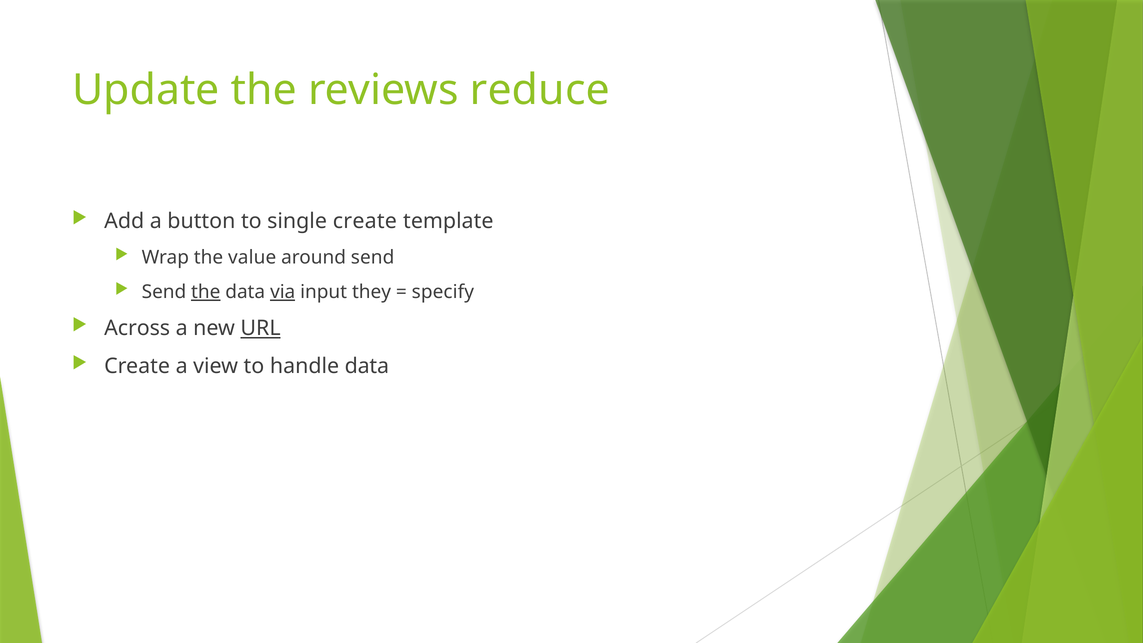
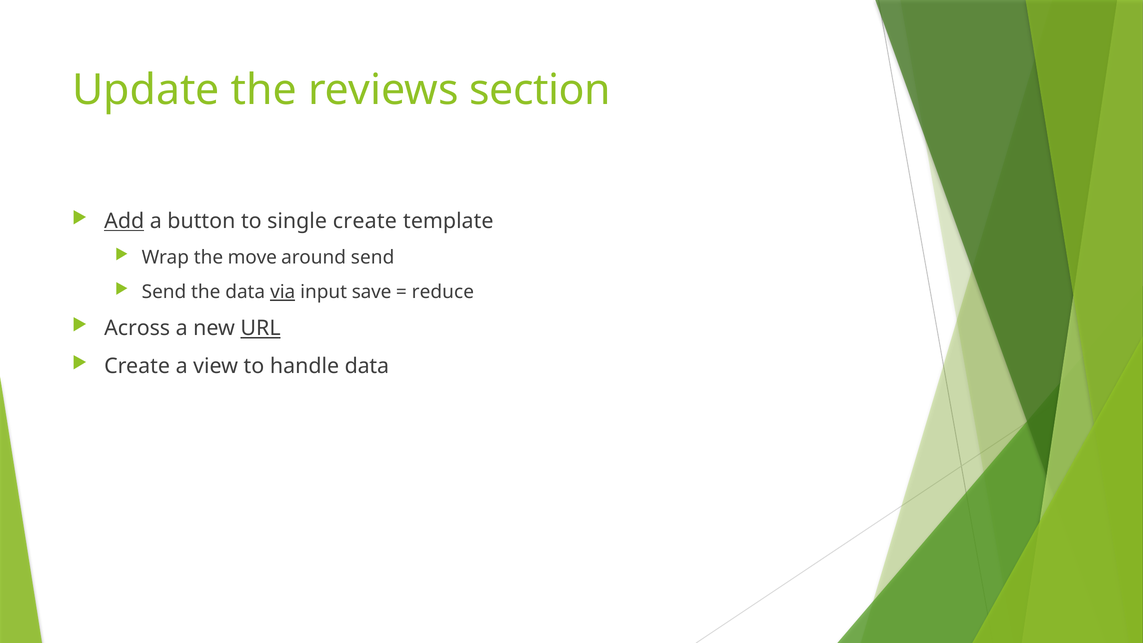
reduce: reduce -> section (540, 90)
Add underline: none -> present (124, 221)
value: value -> move (252, 257)
the underline: present -> none (206, 292)
they: they -> save (372, 292)
specify: specify -> reduce (443, 292)
